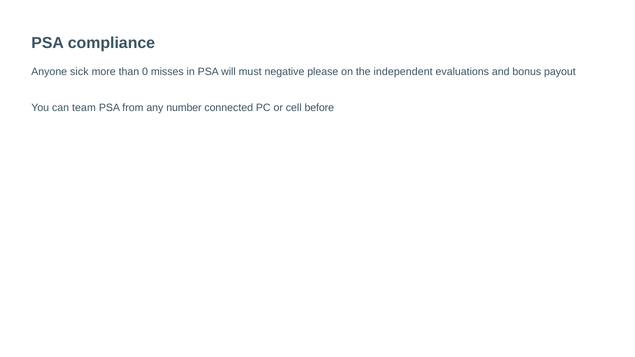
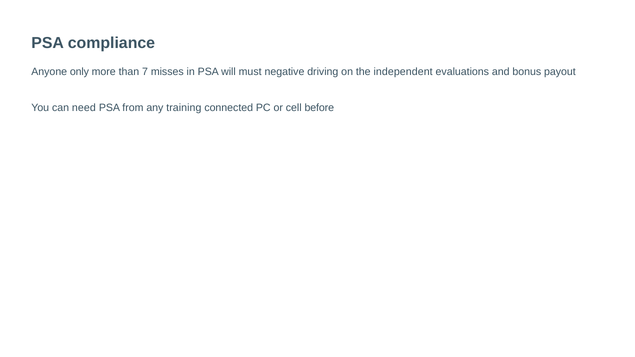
sick: sick -> only (79, 72)
0: 0 -> 7 (145, 72)
please: please -> driving (323, 72)
team: team -> need (84, 108)
number: number -> training (184, 108)
